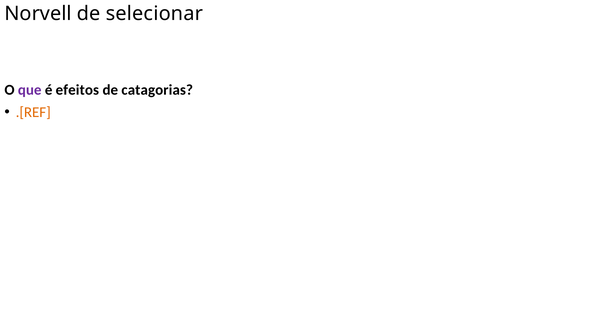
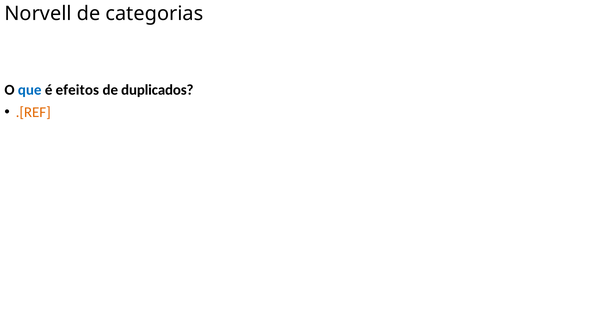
selecionar: selecionar -> categorias (154, 14)
que colour: purple -> blue (30, 90)
catagorias: catagorias -> duplicados (157, 90)
